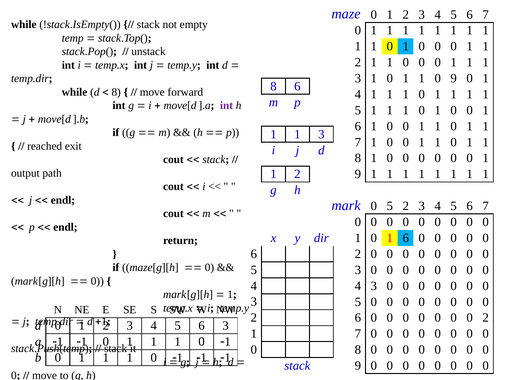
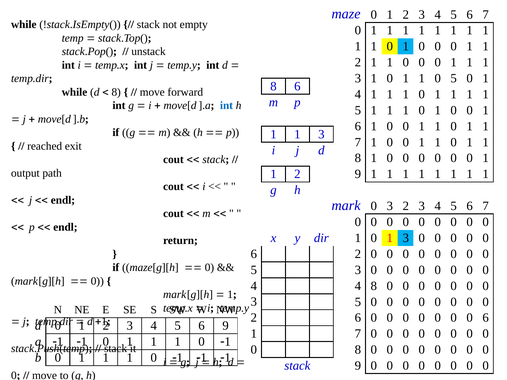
1 0 9: 9 -> 5 (454, 78)
int colour: purple -> blue (226, 106)
5: 5 -> 3 (390, 206)
1 0 1 6: 6 -> 3 (406, 238)
3: 3 -> 8 (374, 286)
2: 2 -> 6 (486, 318)
6 3: 3 -> 9 (226, 326)
